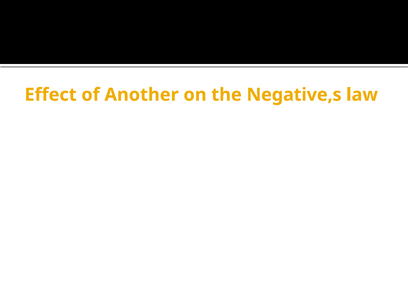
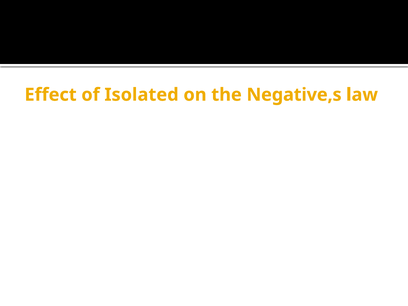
Another: Another -> Isolated (142, 95)
